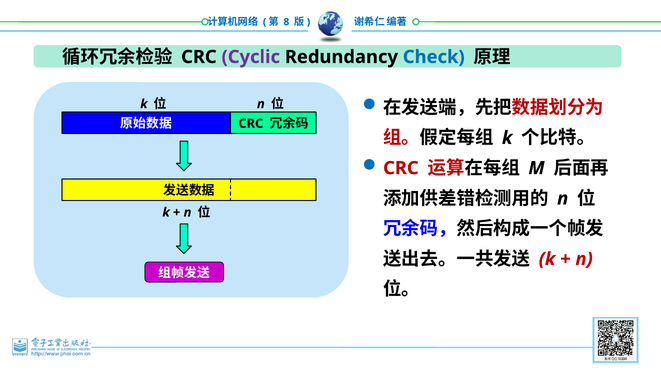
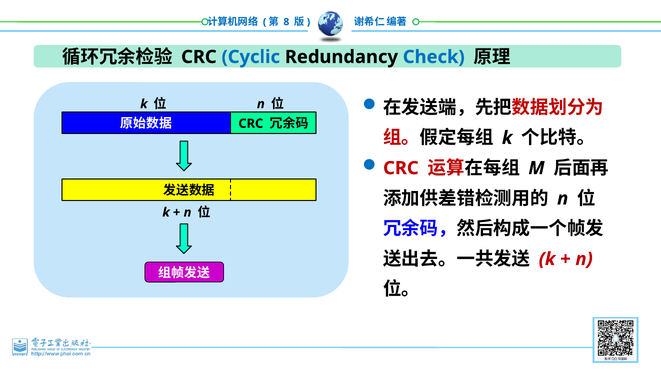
Cyclic colour: purple -> blue (251, 57)
